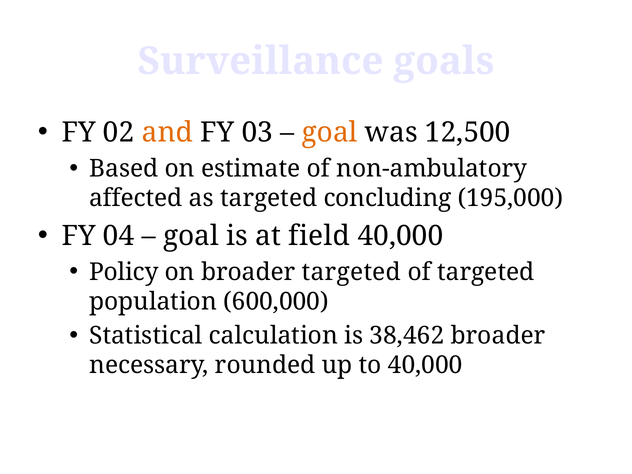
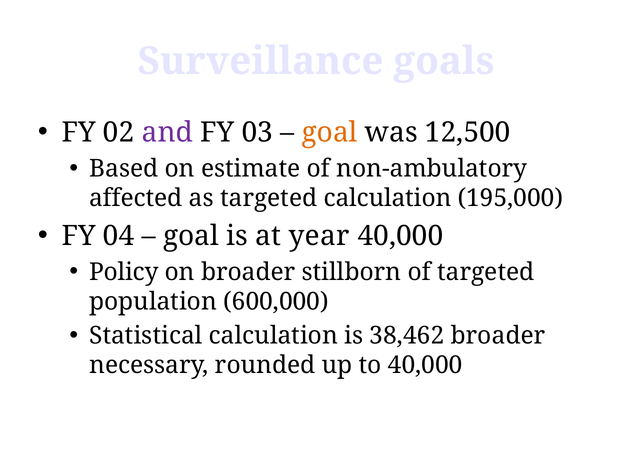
and colour: orange -> purple (167, 133)
targeted concluding: concluding -> calculation (388, 198)
field: field -> year (319, 236)
broader targeted: targeted -> stillborn (351, 272)
